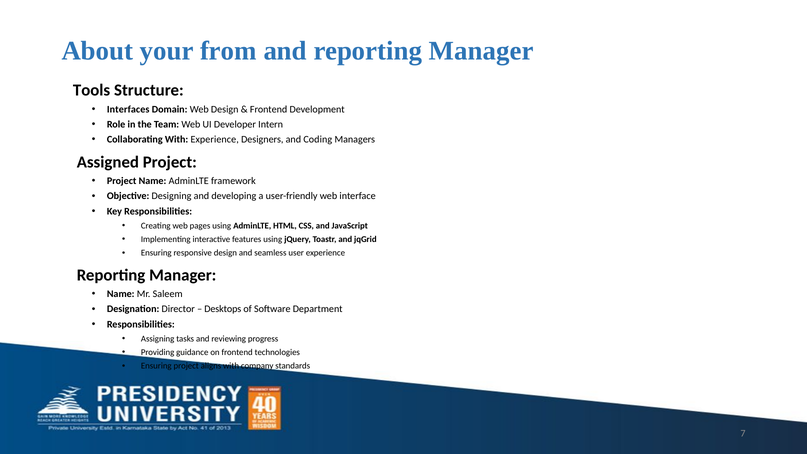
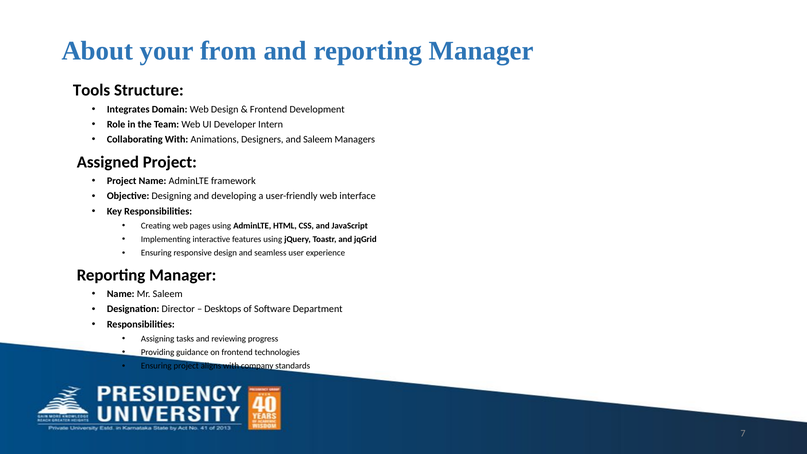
Interfaces: Interfaces -> Integrates (128, 109)
With Experience: Experience -> Animations (215, 139)
and Coding: Coding -> Saleem (318, 139)
